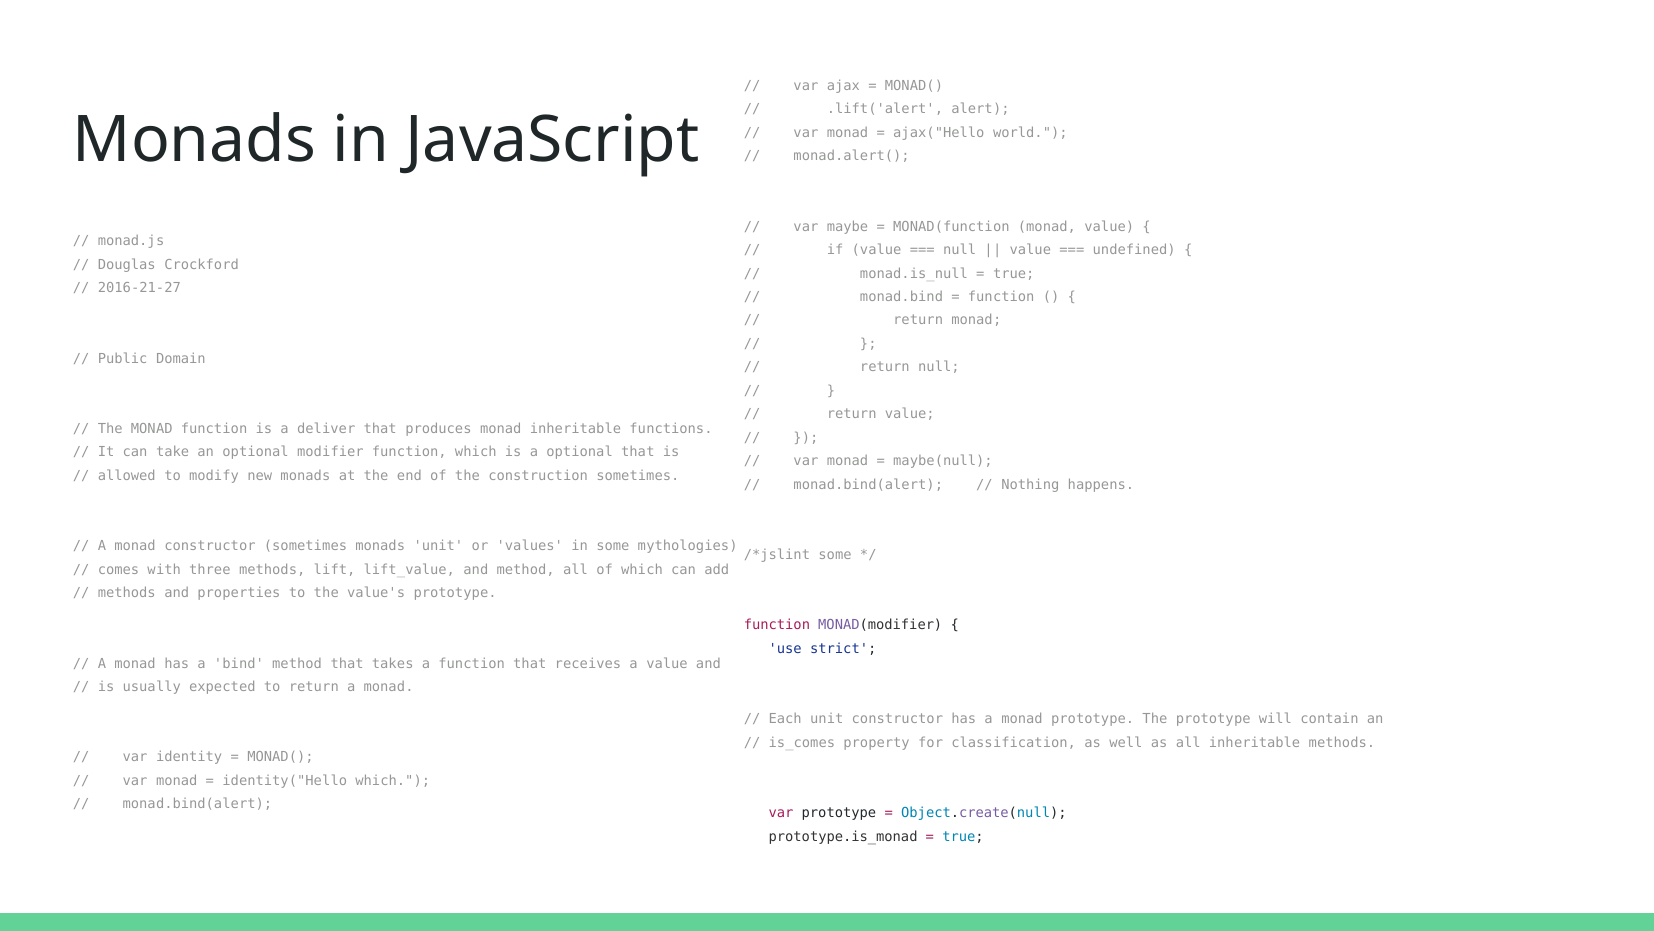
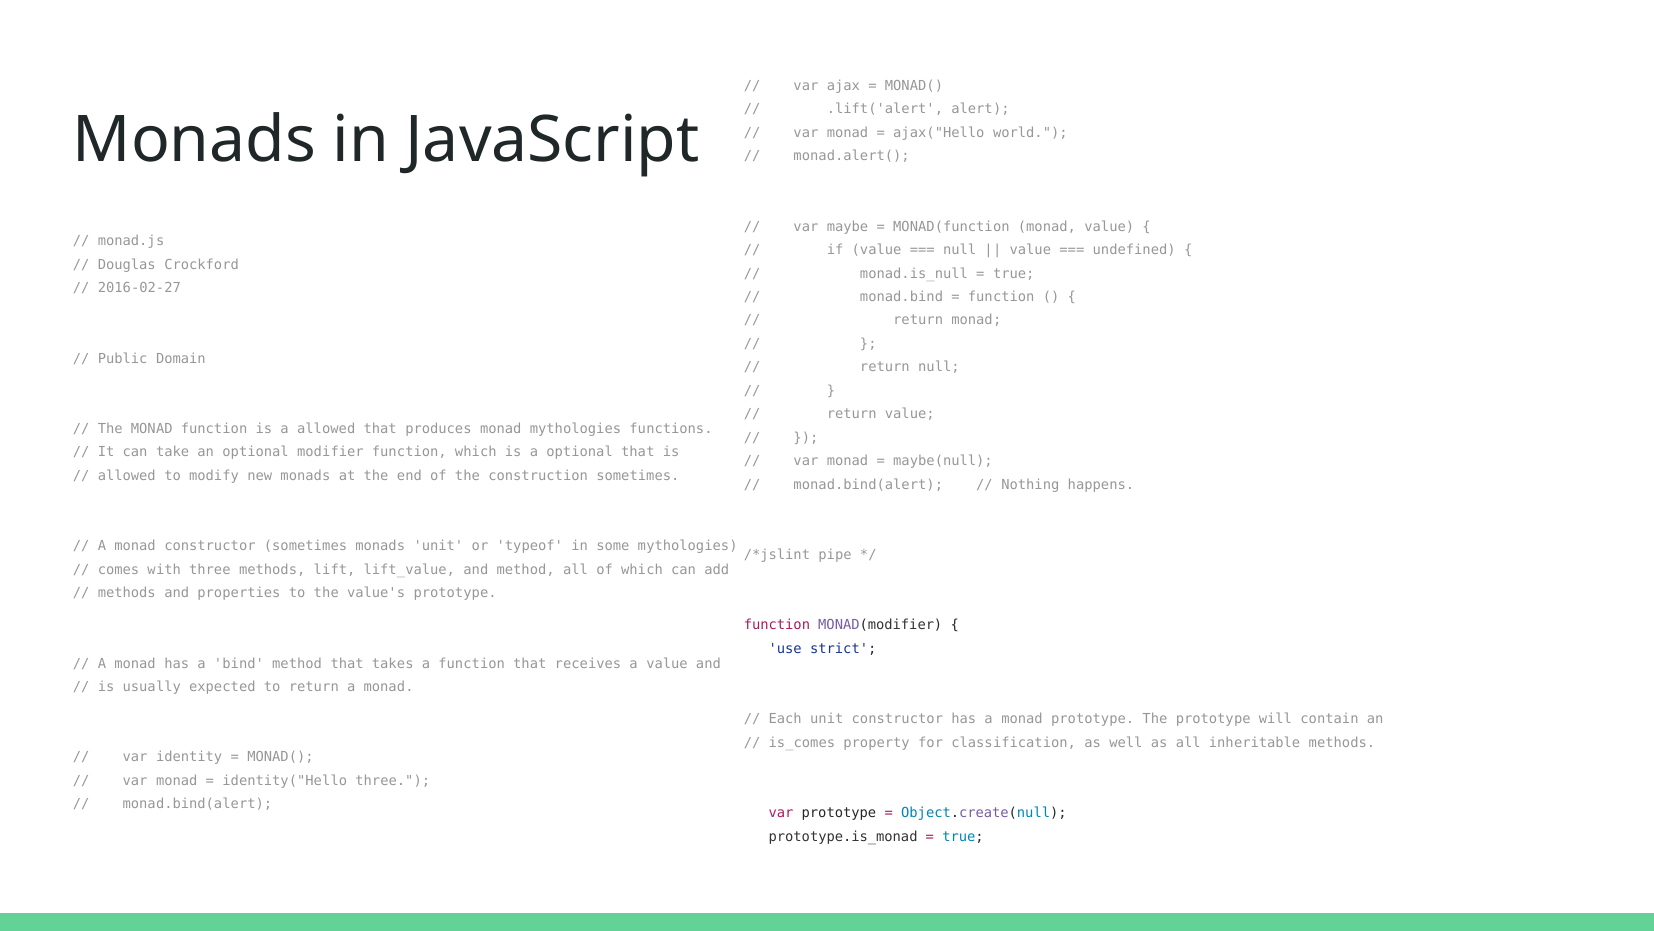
2016-21-27: 2016-21-27 -> 2016-02-27 (139, 288)
a deliver: deliver -> allowed (326, 429)
monad inheritable: inheritable -> mythologies (575, 429)
values: values -> typeof (530, 546)
some: some -> pipe (835, 555)
identity("Hello which: which -> three (393, 780)
